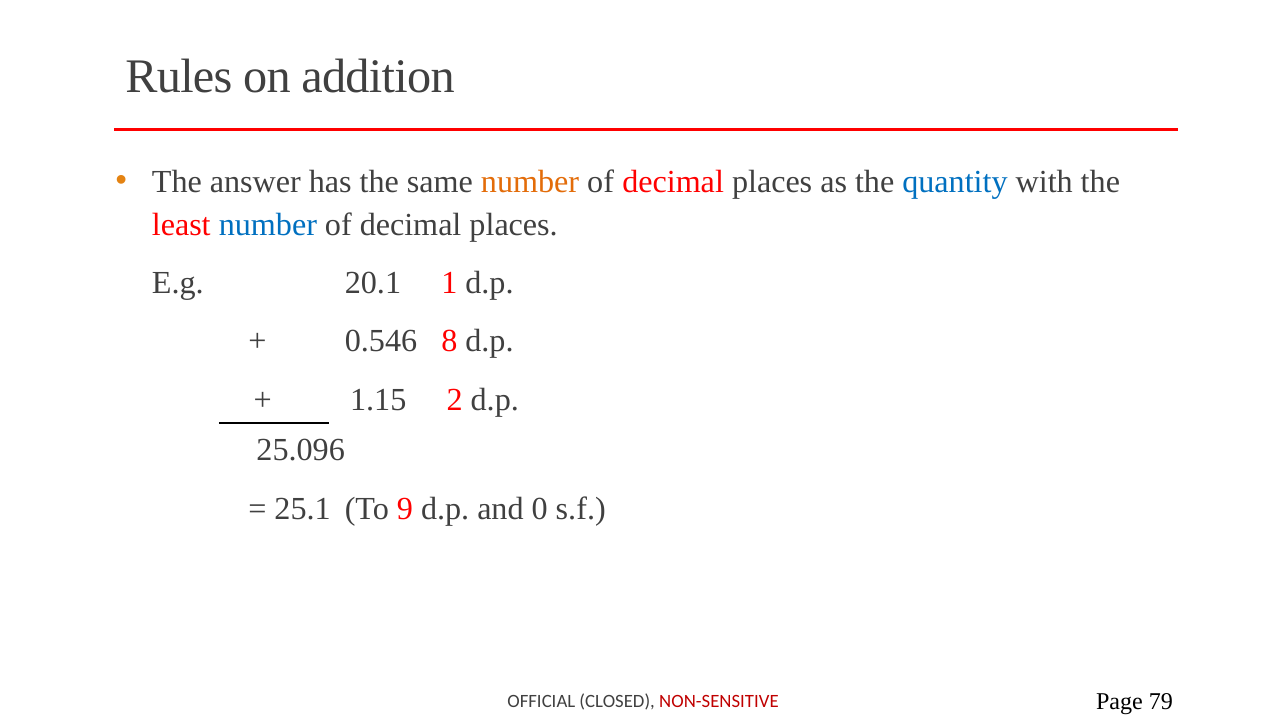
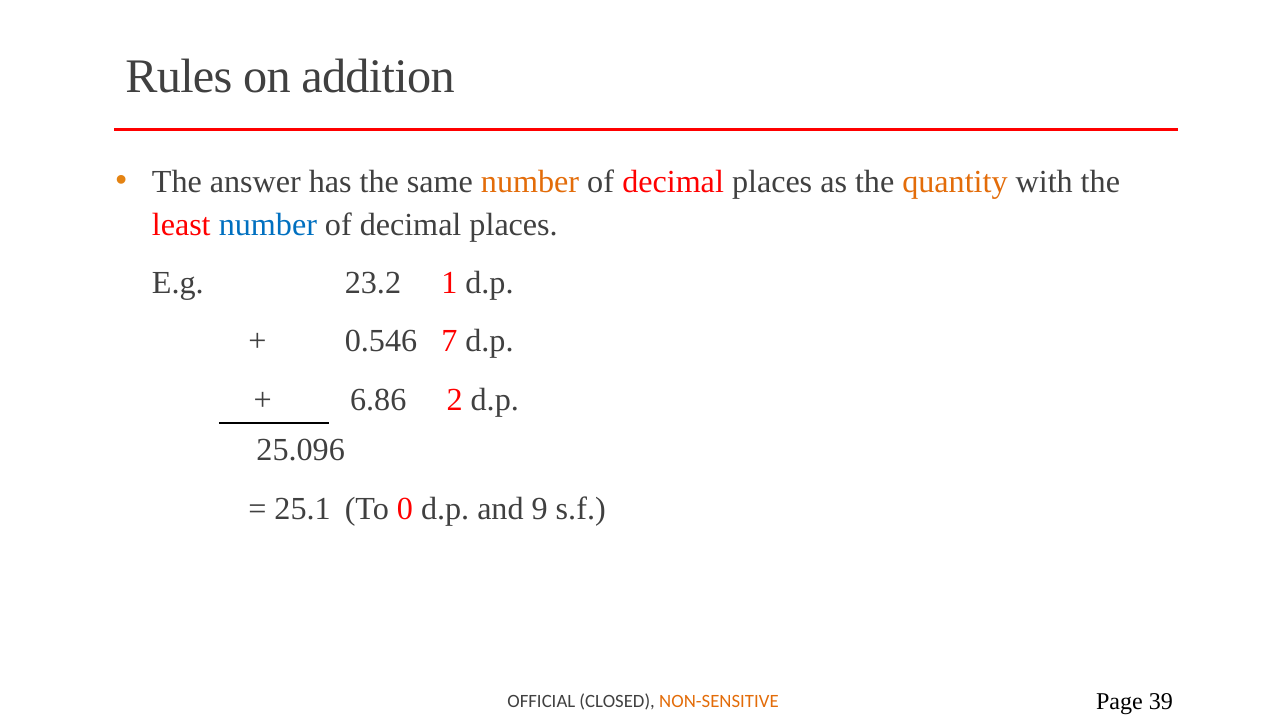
quantity colour: blue -> orange (955, 182)
20.1: 20.1 -> 23.2 (373, 283)
8: 8 -> 7 (449, 342)
1.15: 1.15 -> 6.86 (378, 400)
9: 9 -> 0 (405, 509)
0: 0 -> 9 (540, 509)
79: 79 -> 39 (1161, 702)
NON-SENSITIVE colour: red -> orange (719, 702)
